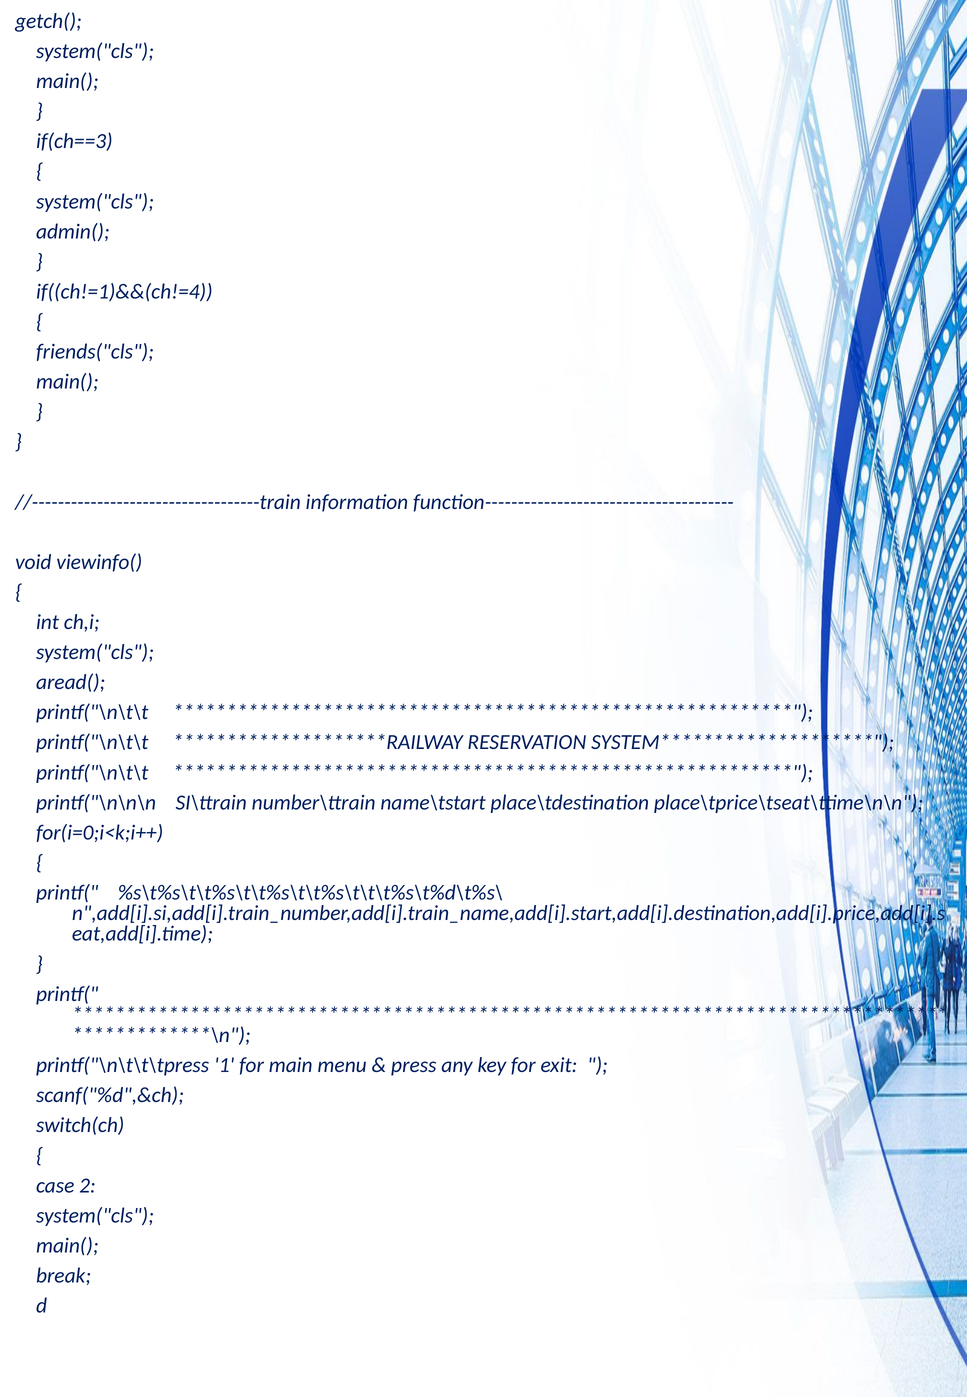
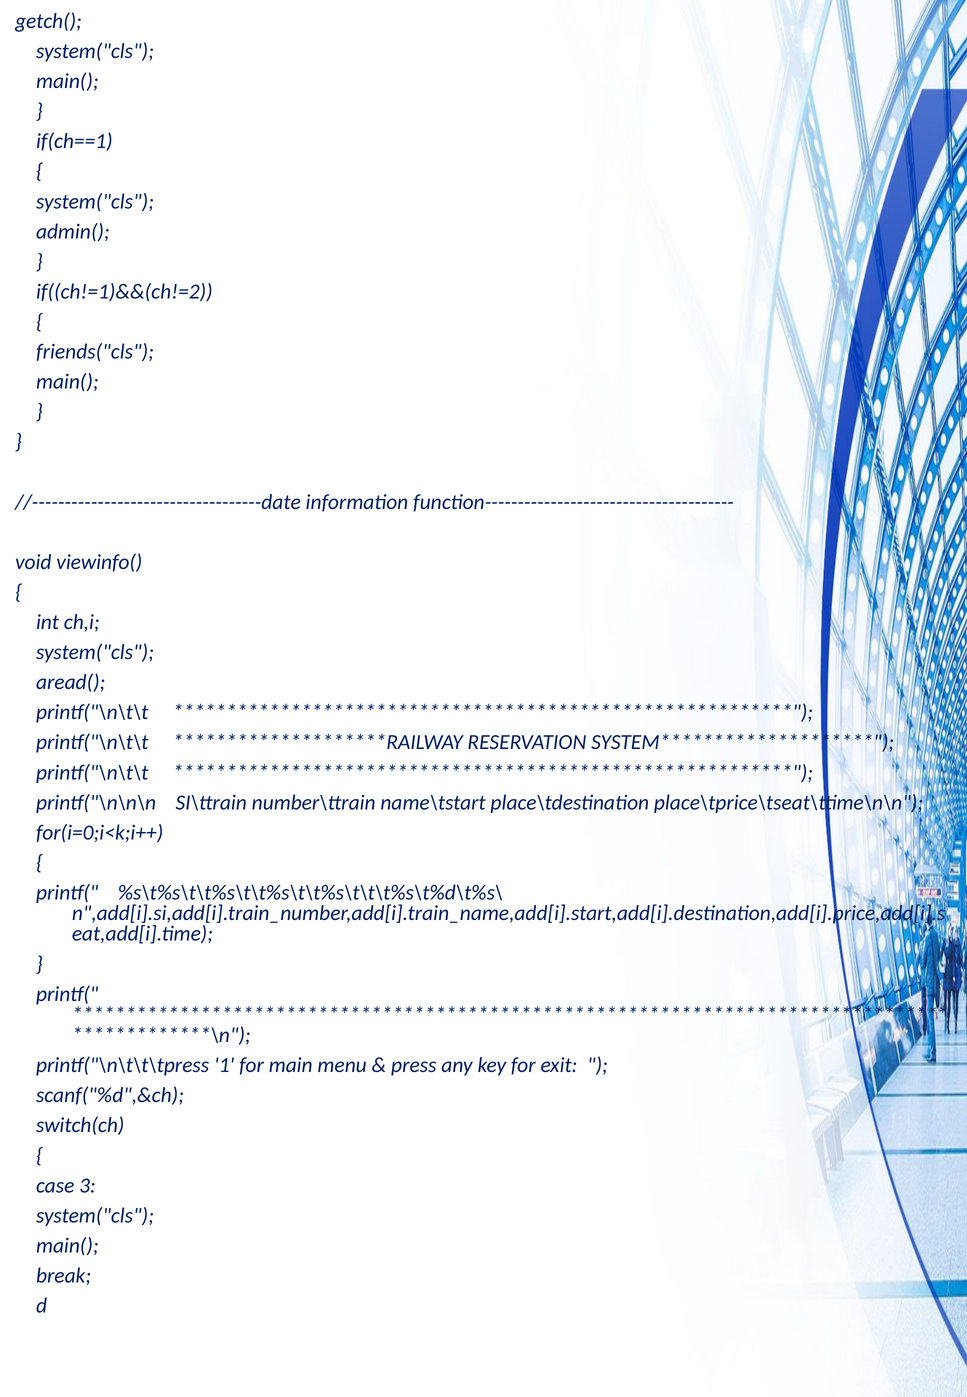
if(ch==3: if(ch==3 -> if(ch==1 (74, 141)
if((ch!=1)&&(ch!=4: if((ch!=1)&&(ch!=4 -> if((ch!=1)&&(ch!=2 (124, 292)
//-----------------------------------train: //-----------------------------------train -> //-----------------------------------date (158, 502)
2: 2 -> 3 (88, 1185)
